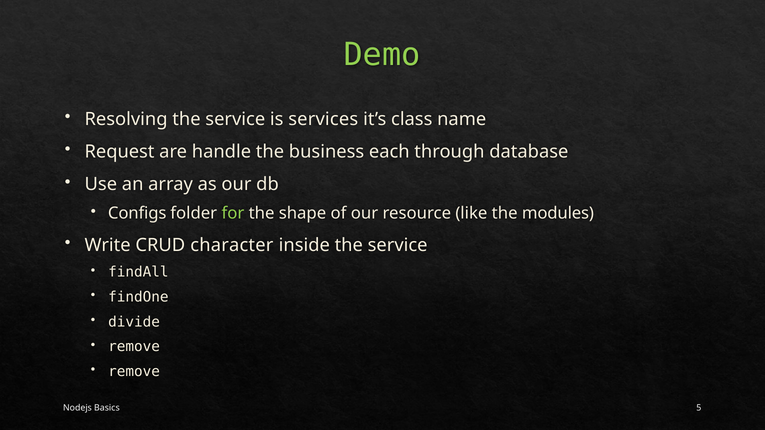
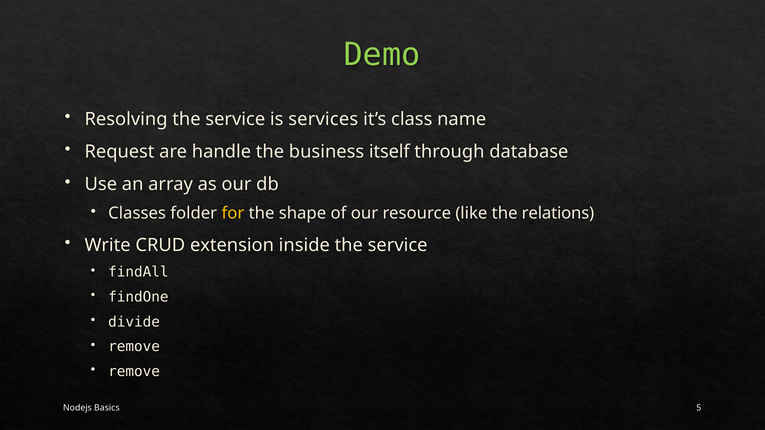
each: each -> itself (389, 152)
Configs: Configs -> Classes (137, 214)
for colour: light green -> yellow (233, 214)
modules: modules -> relations (558, 214)
character: character -> extension (232, 245)
